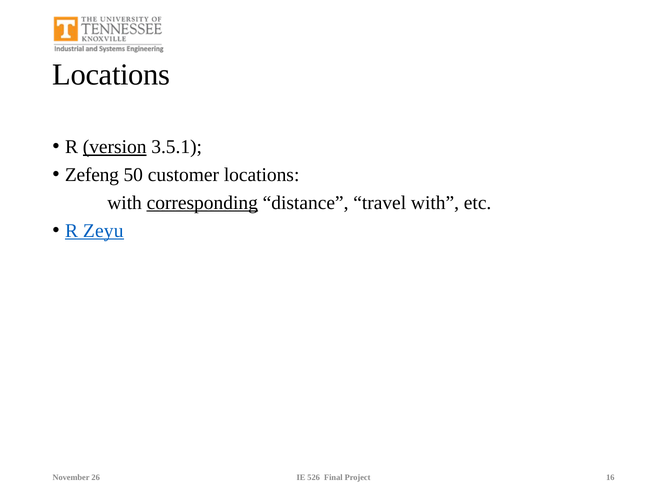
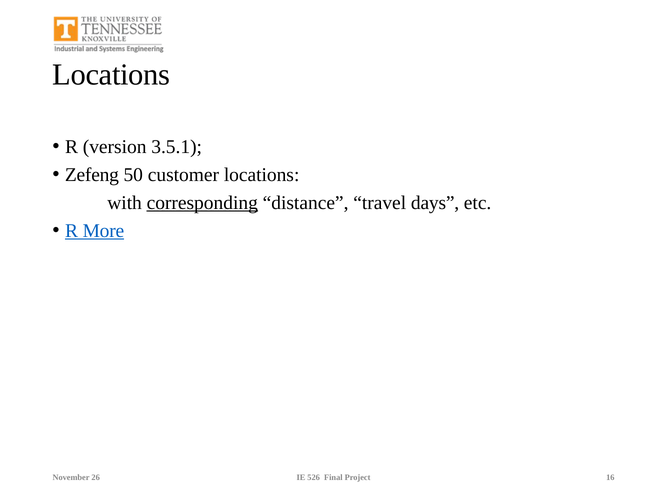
version underline: present -> none (115, 147)
travel with: with -> days (435, 203)
Zeyu: Zeyu -> More (103, 231)
